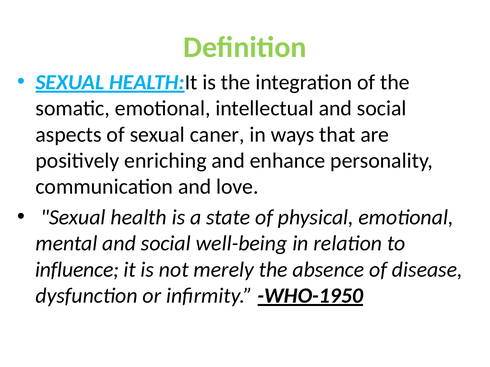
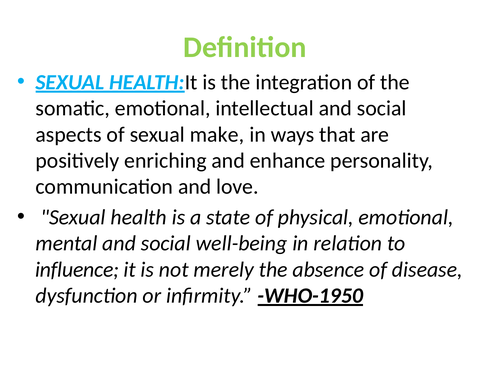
caner: caner -> make (217, 135)
